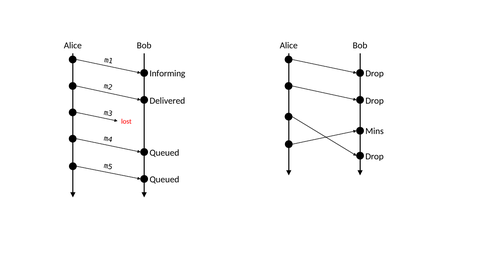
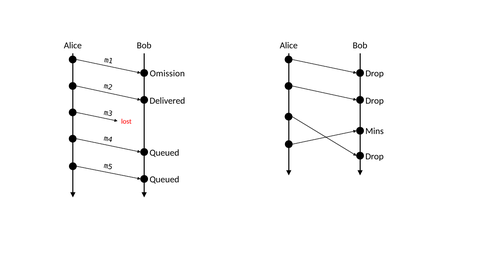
Informing: Informing -> Omission (167, 74)
